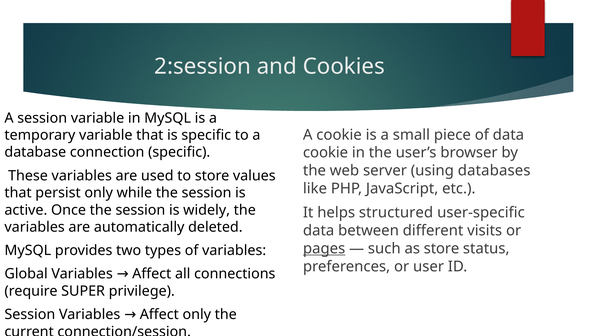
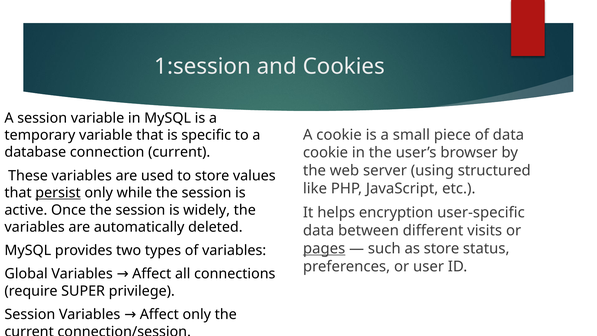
2:session: 2:session -> 1:session (203, 66)
connection specific: specific -> current (179, 152)
databases: databases -> structured (494, 171)
persist underline: none -> present (58, 193)
structured: structured -> encryption (396, 213)
